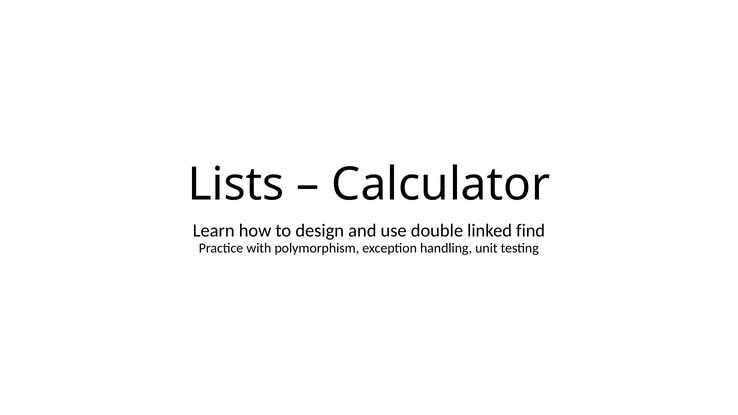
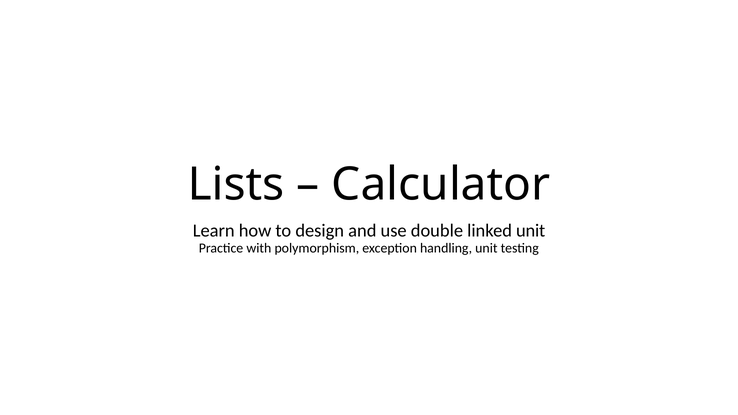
linked find: find -> unit (531, 231)
